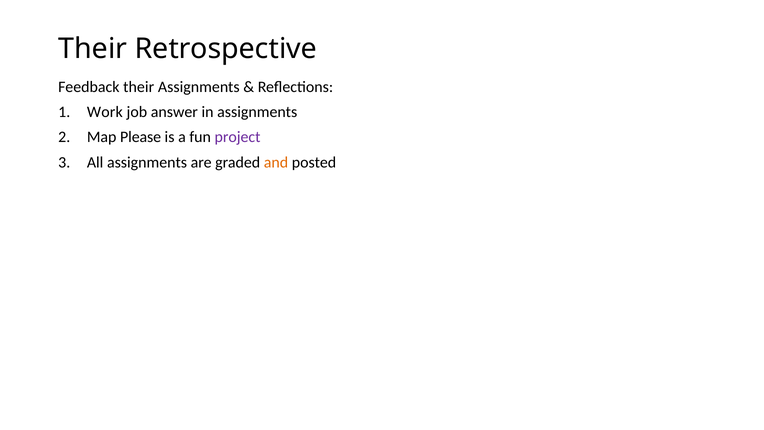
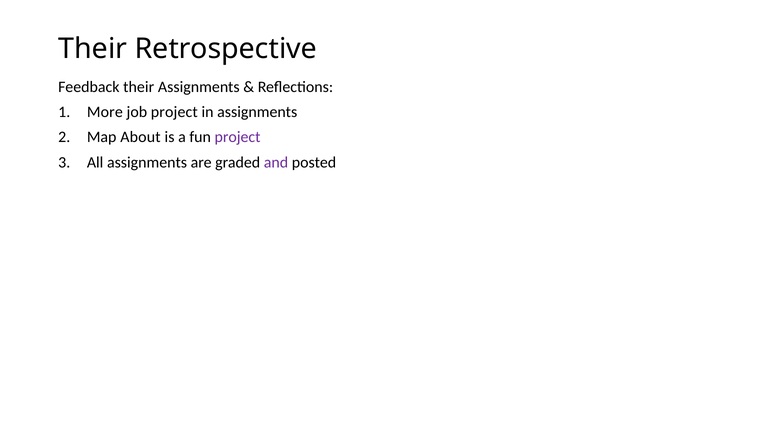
Work: Work -> More (105, 112)
job answer: answer -> project (174, 112)
Please: Please -> About (140, 137)
and colour: orange -> purple (276, 162)
